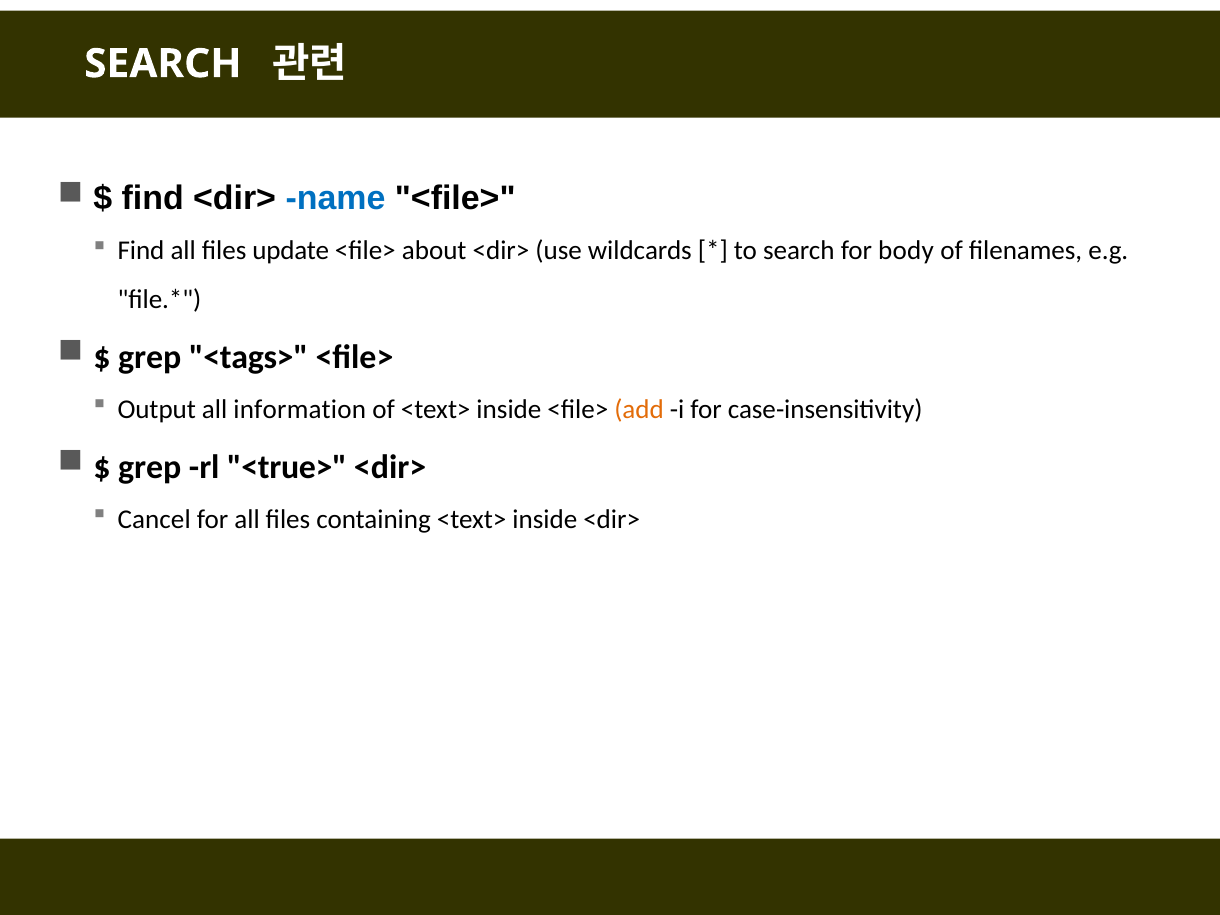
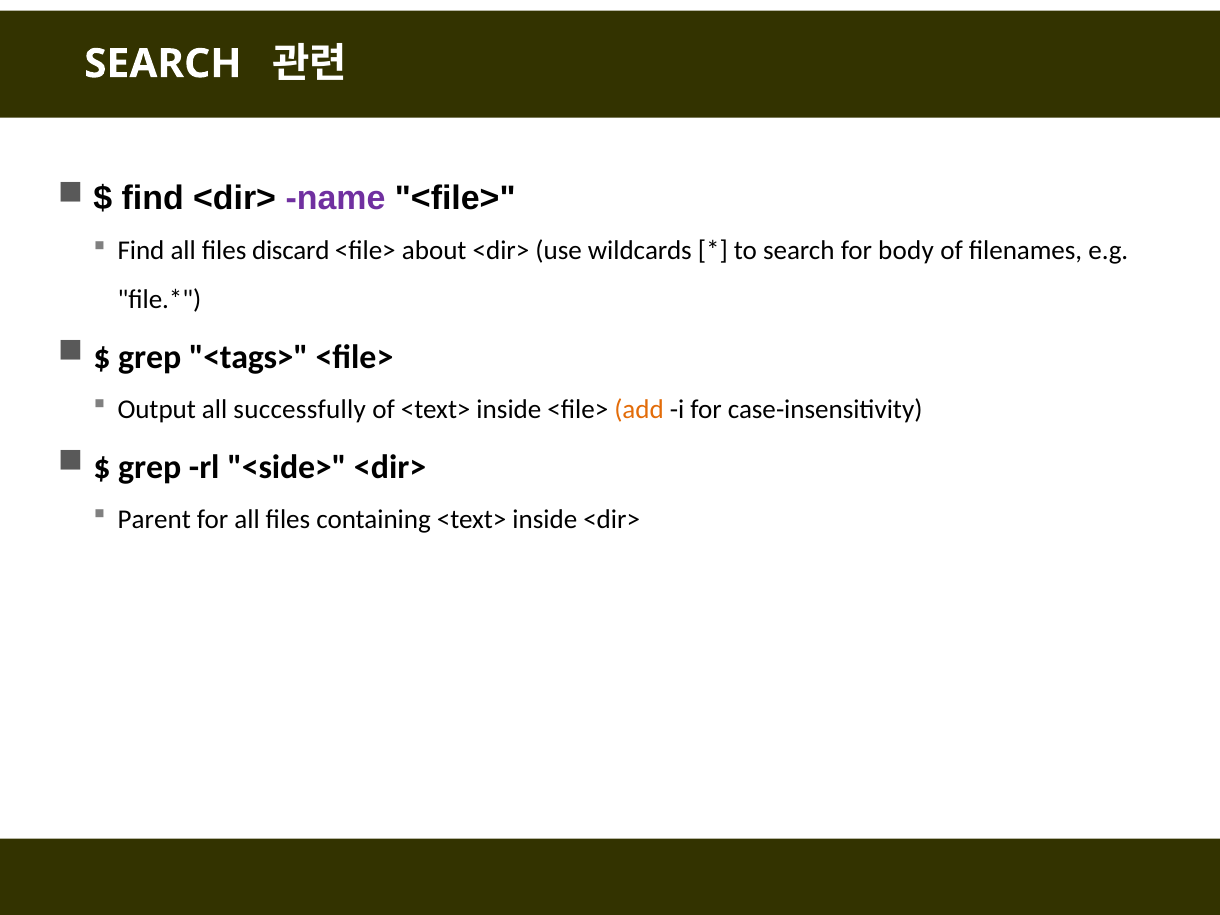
name colour: blue -> purple (335, 199)
update: update -> discard (291, 251)
information: information -> successfully (300, 410)
<true>: <true> -> <side> (287, 467)
Cancel: Cancel -> Parent (154, 519)
